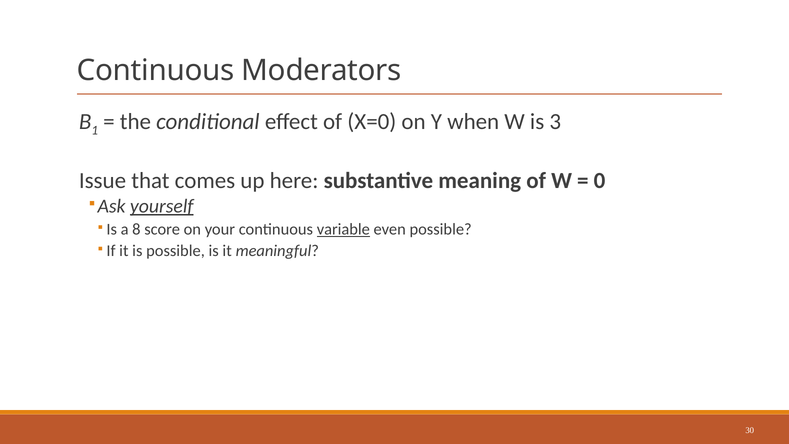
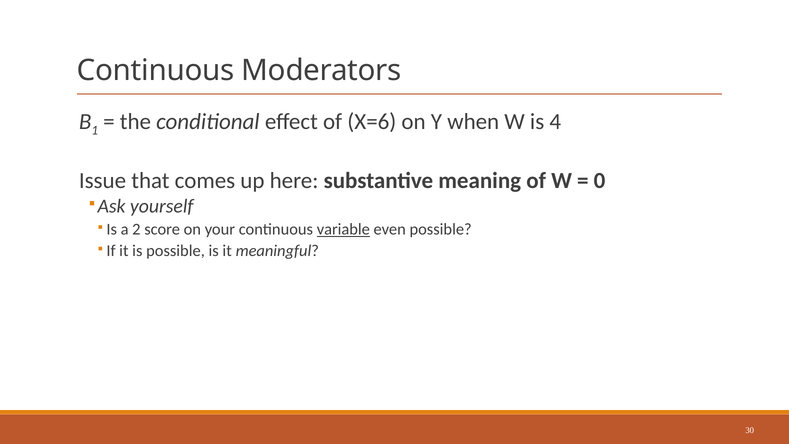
X=0: X=0 -> X=6 (372, 121)
3: 3 -> 4 (555, 121)
yourself underline: present -> none (162, 206)
8: 8 -> 2 (136, 229)
